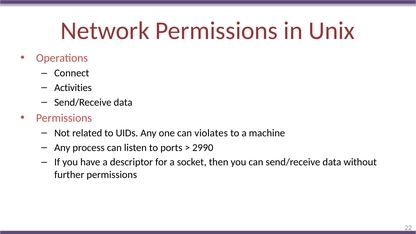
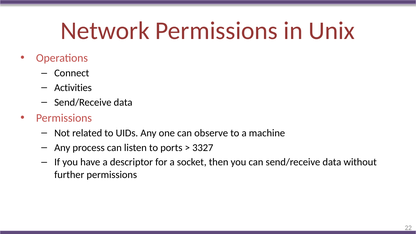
violates: violates -> observe (211, 133)
2990: 2990 -> 3327 (203, 148)
